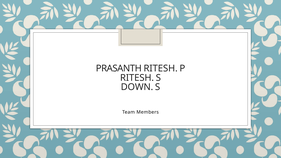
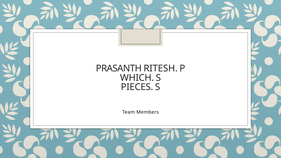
RITESH: RITESH -> WHICH (137, 78)
DOWN: DOWN -> PIECES (137, 87)
